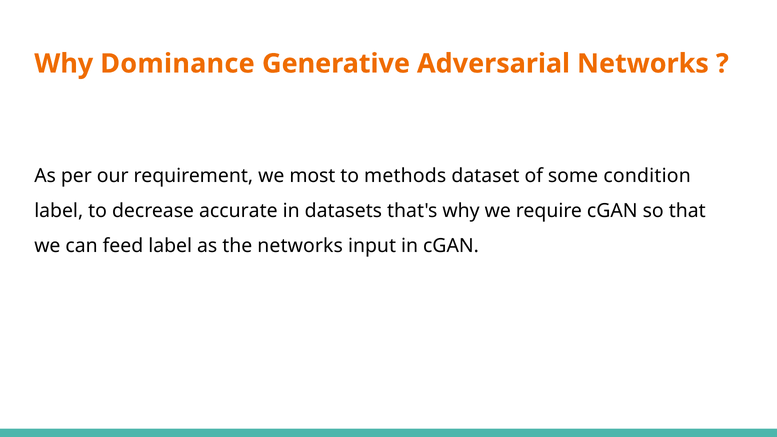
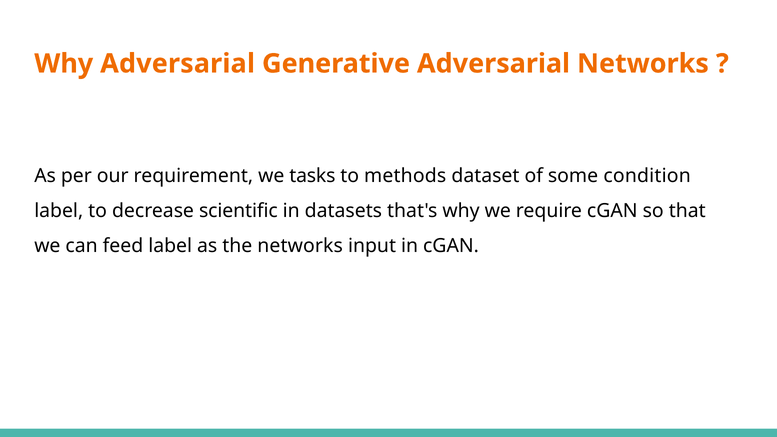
Why Dominance: Dominance -> Adversarial (178, 64)
most: most -> tasks (312, 176)
accurate: accurate -> scientific (238, 211)
